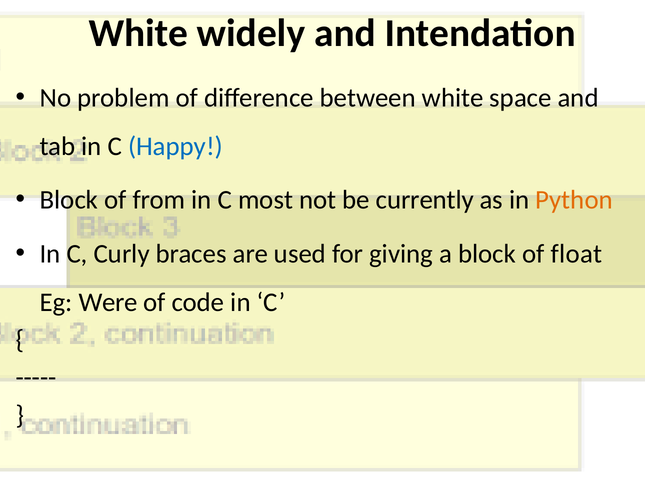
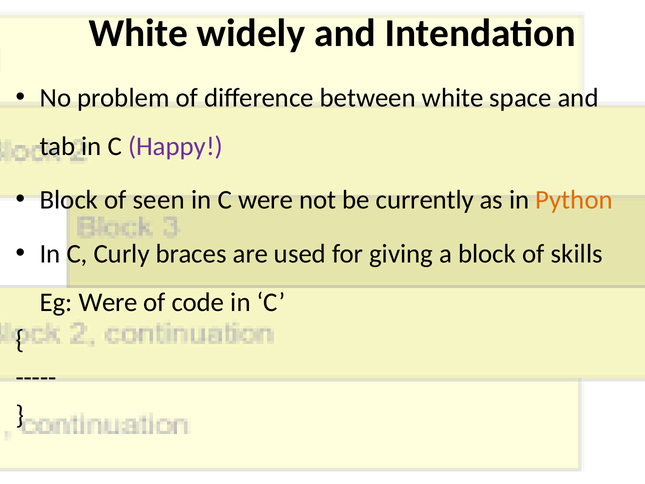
Happy colour: blue -> purple (175, 146)
from: from -> seen (159, 200)
C most: most -> were (266, 200)
float: float -> skills (577, 254)
